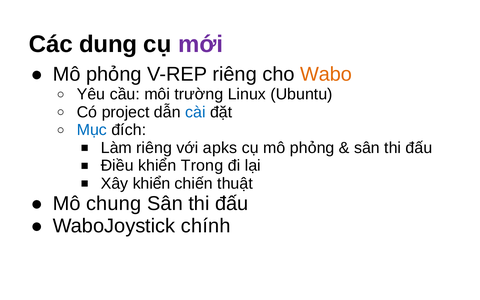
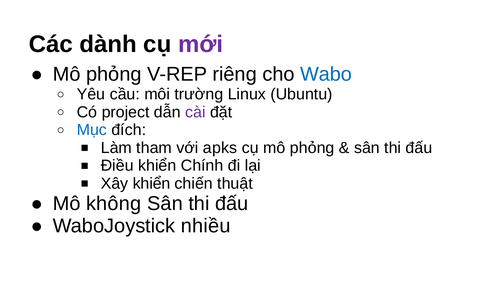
dung: dung -> dành (108, 44)
Wabo colour: orange -> blue (326, 74)
cài colour: blue -> purple (195, 112)
Làm riêng: riêng -> tham (154, 148)
Trong: Trong -> Chính (202, 166)
chung: chung -> không (114, 204)
chính: chính -> nhiều (206, 226)
